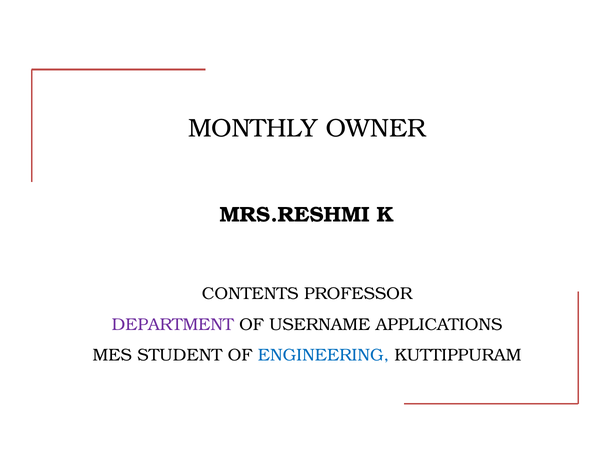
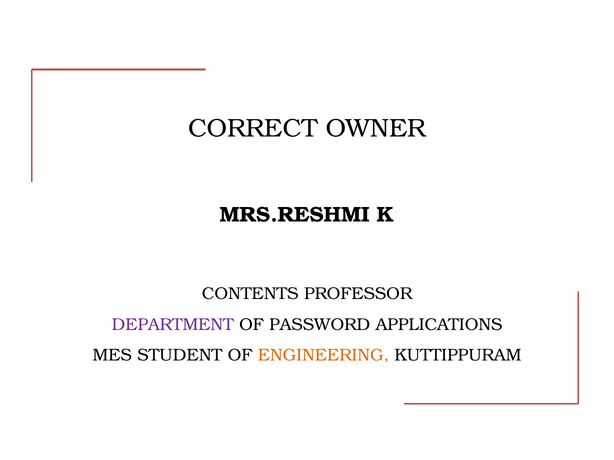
MONTHLY: MONTHLY -> CORRECT (253, 128)
USERNAME: USERNAME -> PASSWORD (320, 325)
ENGINEERING colour: blue -> orange (323, 356)
